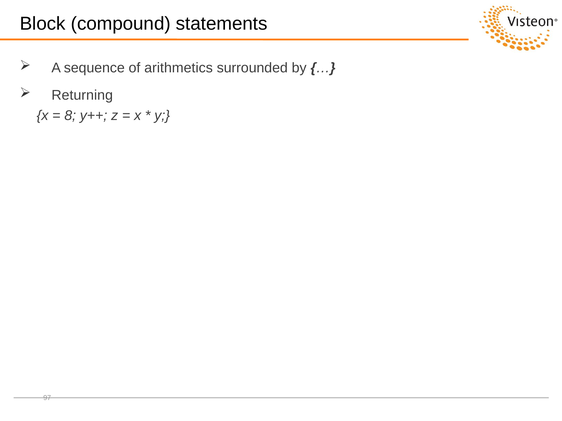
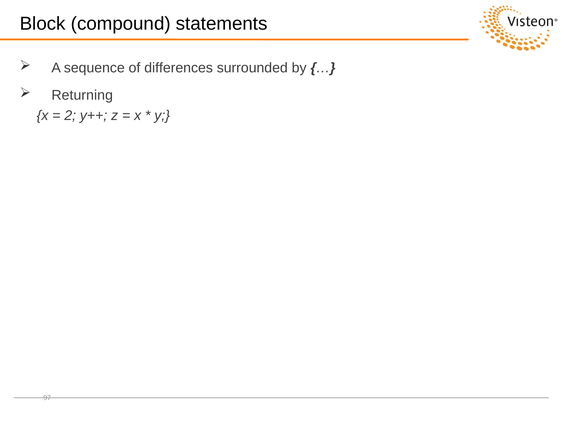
arithmetics: arithmetics -> differences (179, 68)
8: 8 -> 2 (70, 116)
